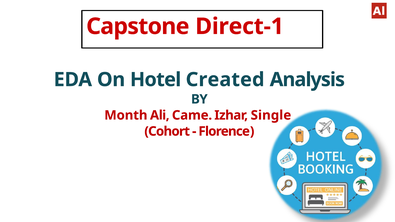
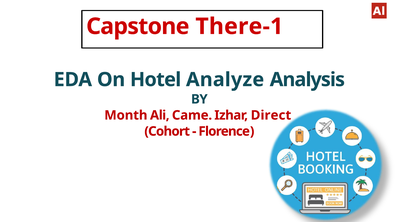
Direct-1: Direct-1 -> There-1 (239, 26)
Created: Created -> Analyze (225, 80)
Single: Single -> Direct (271, 115)
